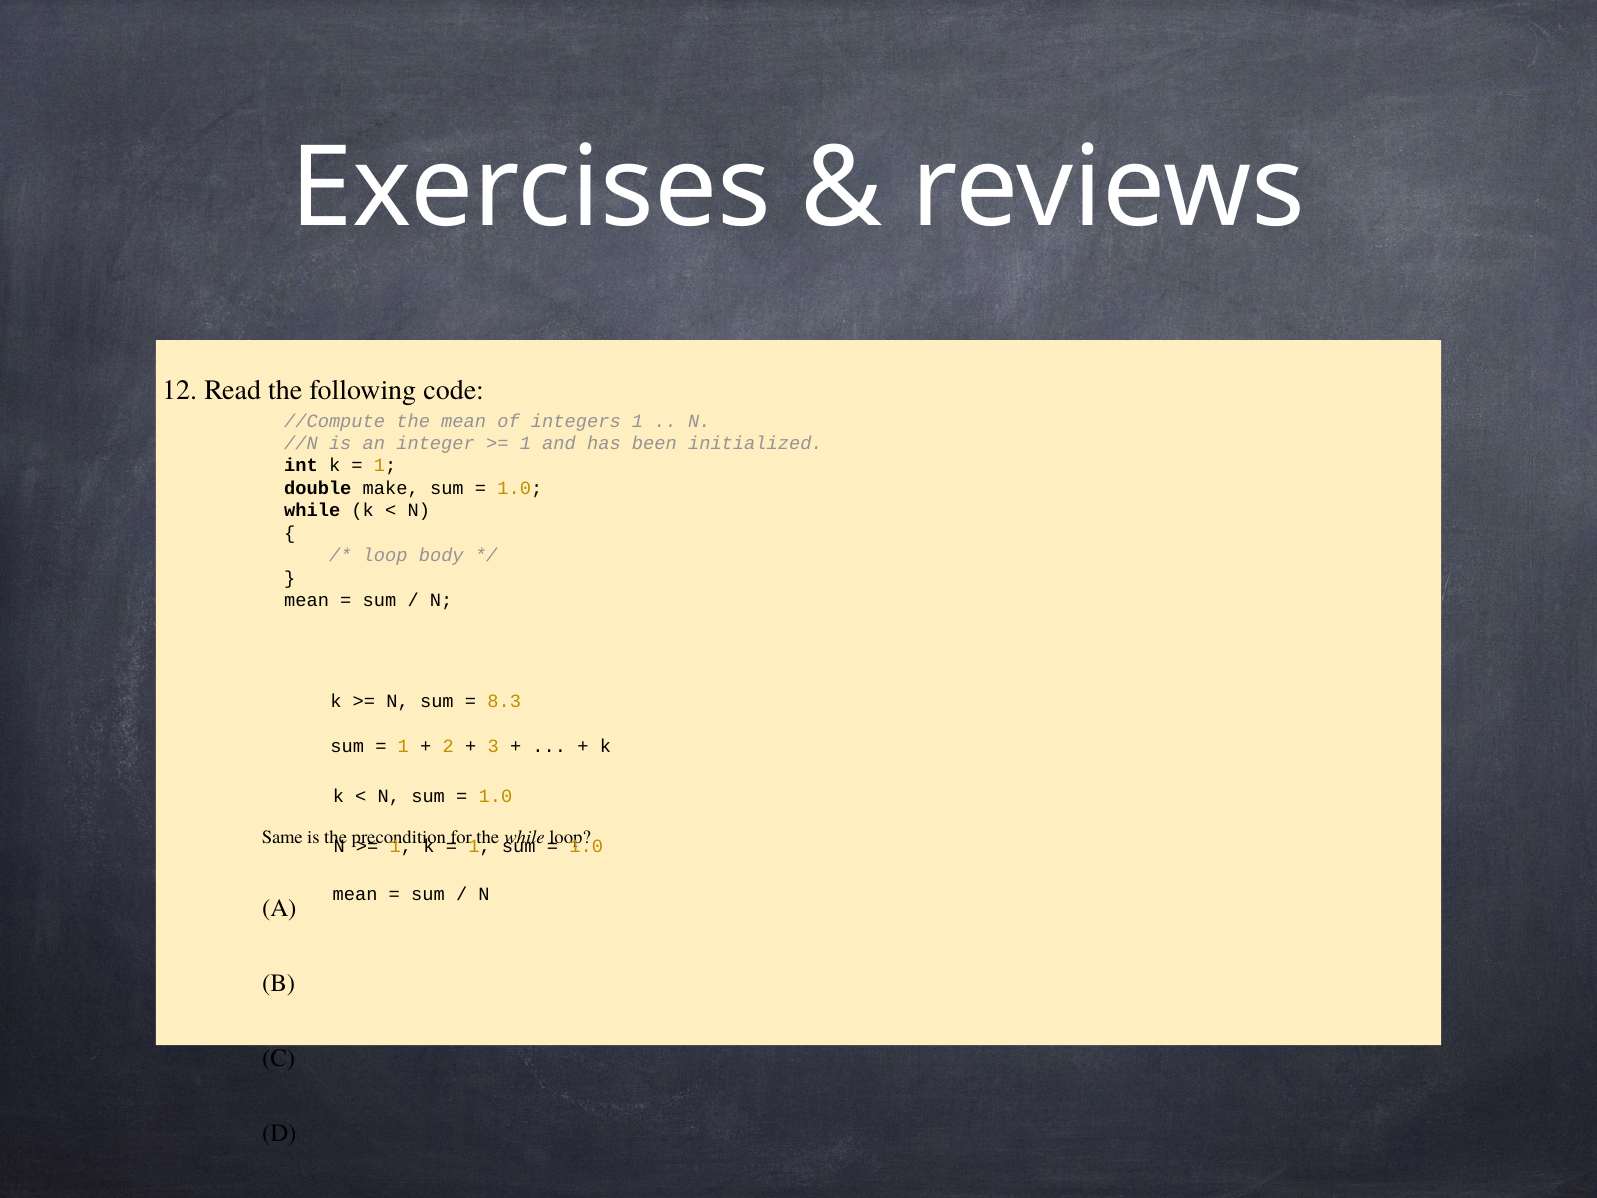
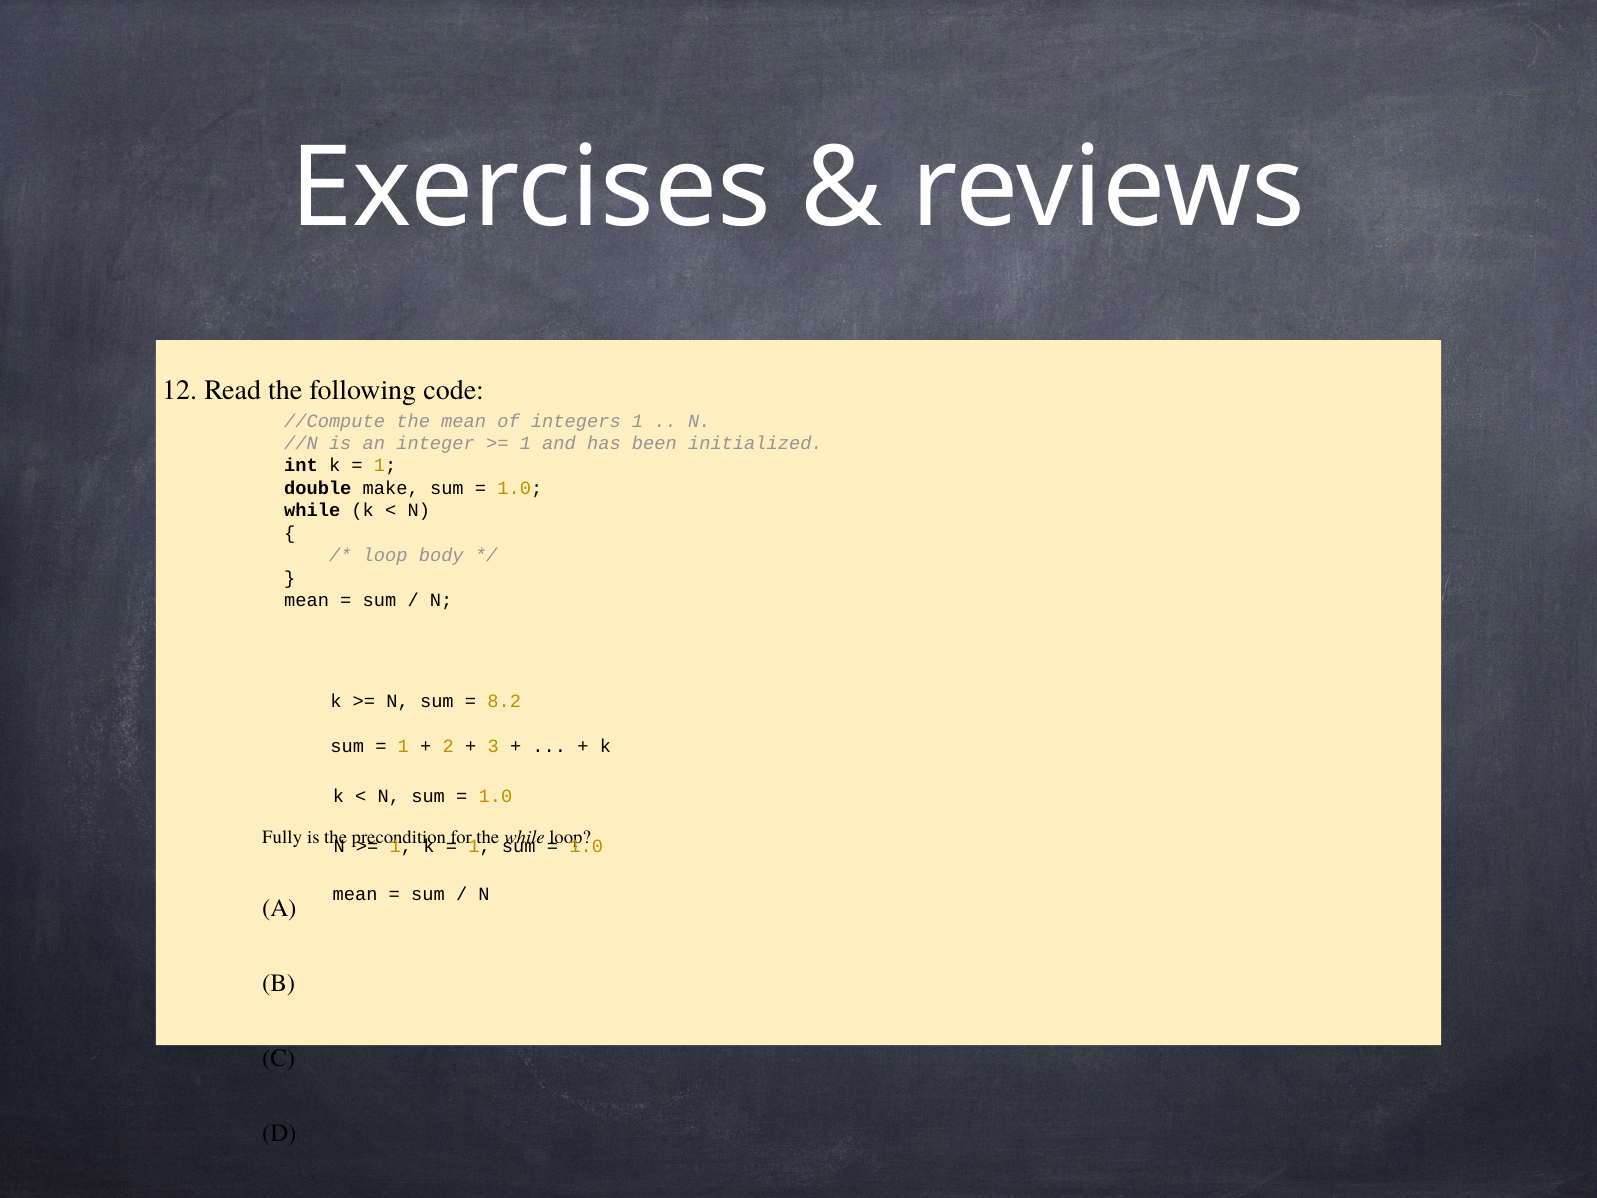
8.3: 8.3 -> 8.2 (504, 702)
Same: Same -> Fully (282, 837)
